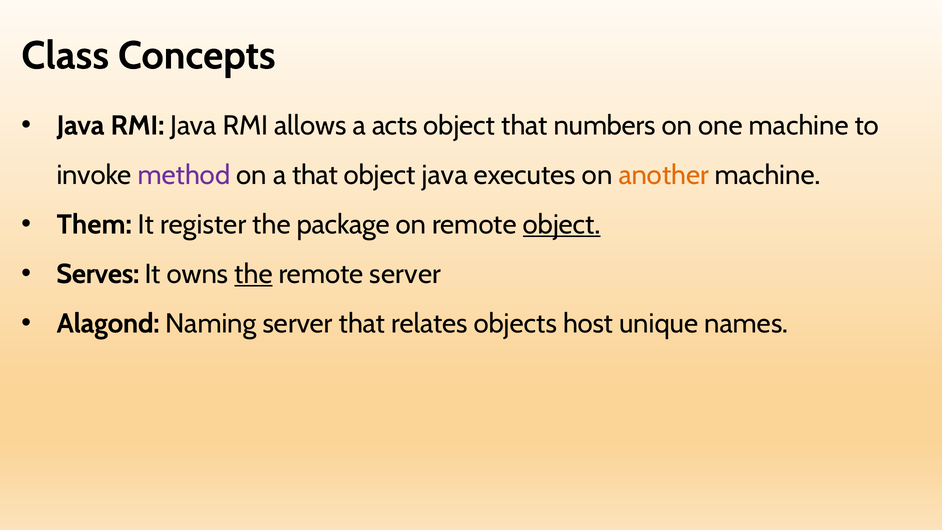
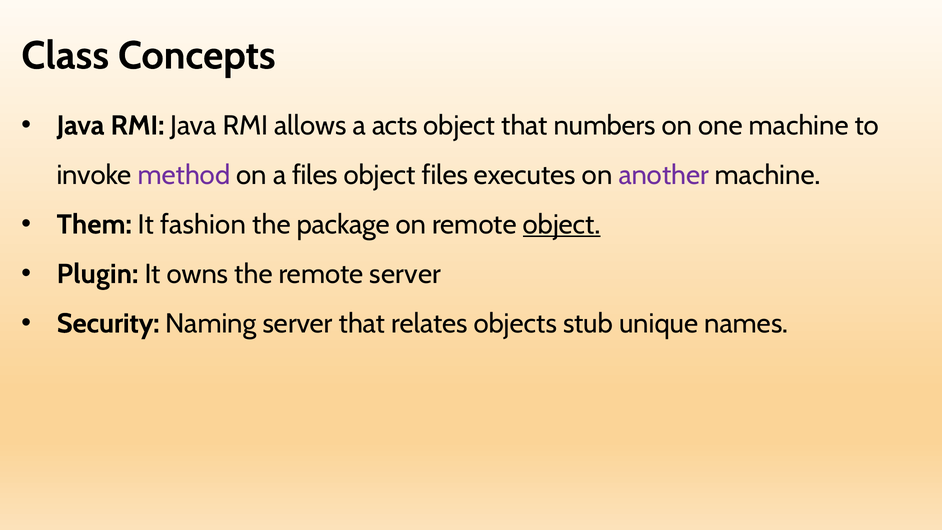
a that: that -> files (315, 175)
object java: java -> files (445, 175)
another colour: orange -> purple (664, 175)
register: register -> fashion (203, 224)
Serves: Serves -> Plugin (97, 274)
the underline: present -> none (253, 274)
Alagond: Alagond -> Security (108, 323)
host: host -> stub (588, 323)
